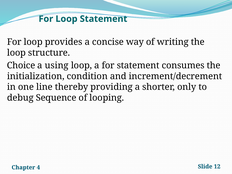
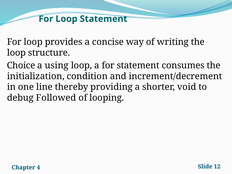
only: only -> void (187, 87)
Sequence: Sequence -> Followed (56, 98)
